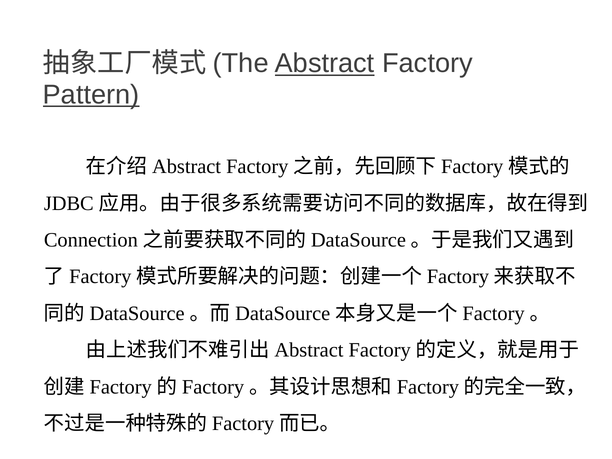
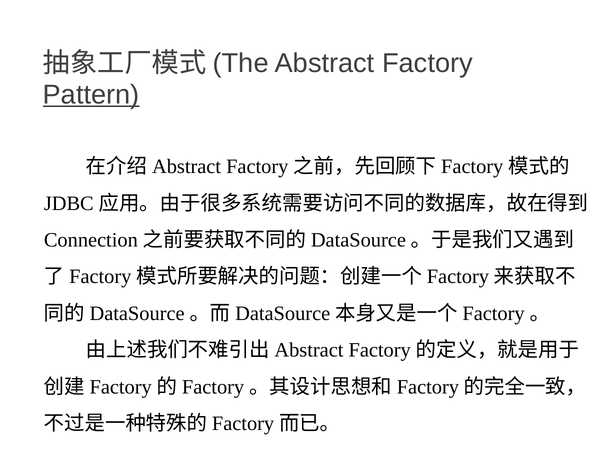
Abstract underline: present -> none (325, 63)
